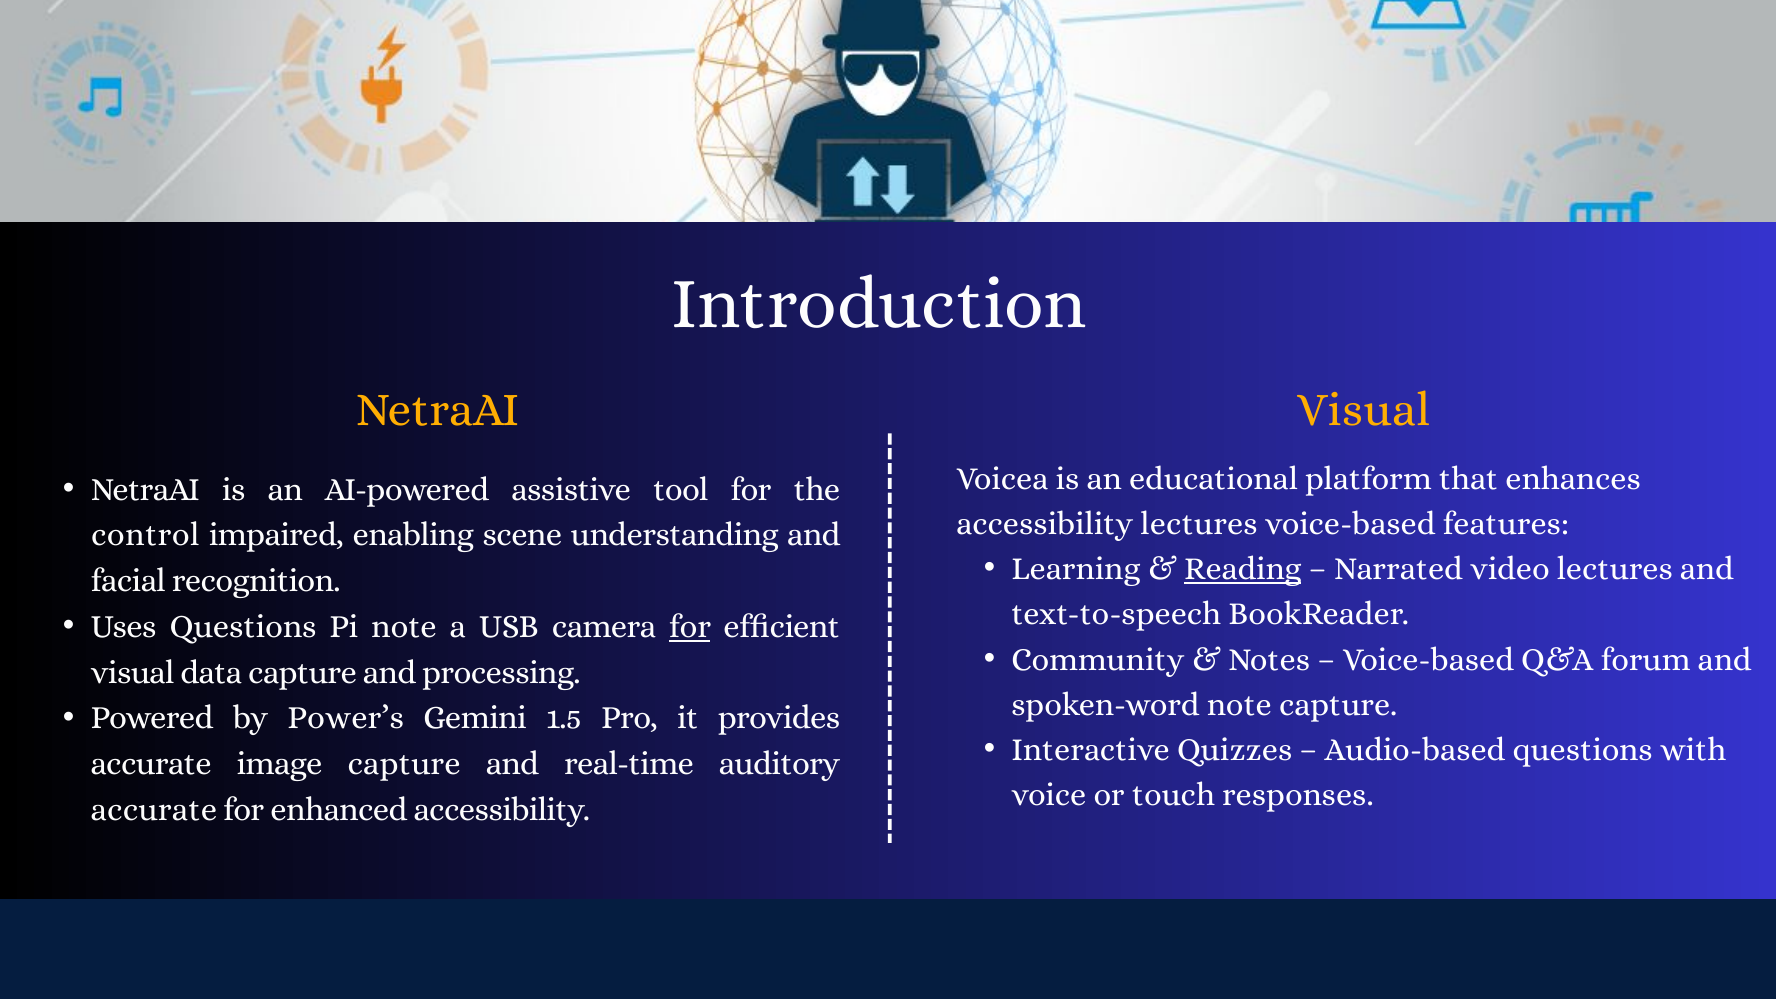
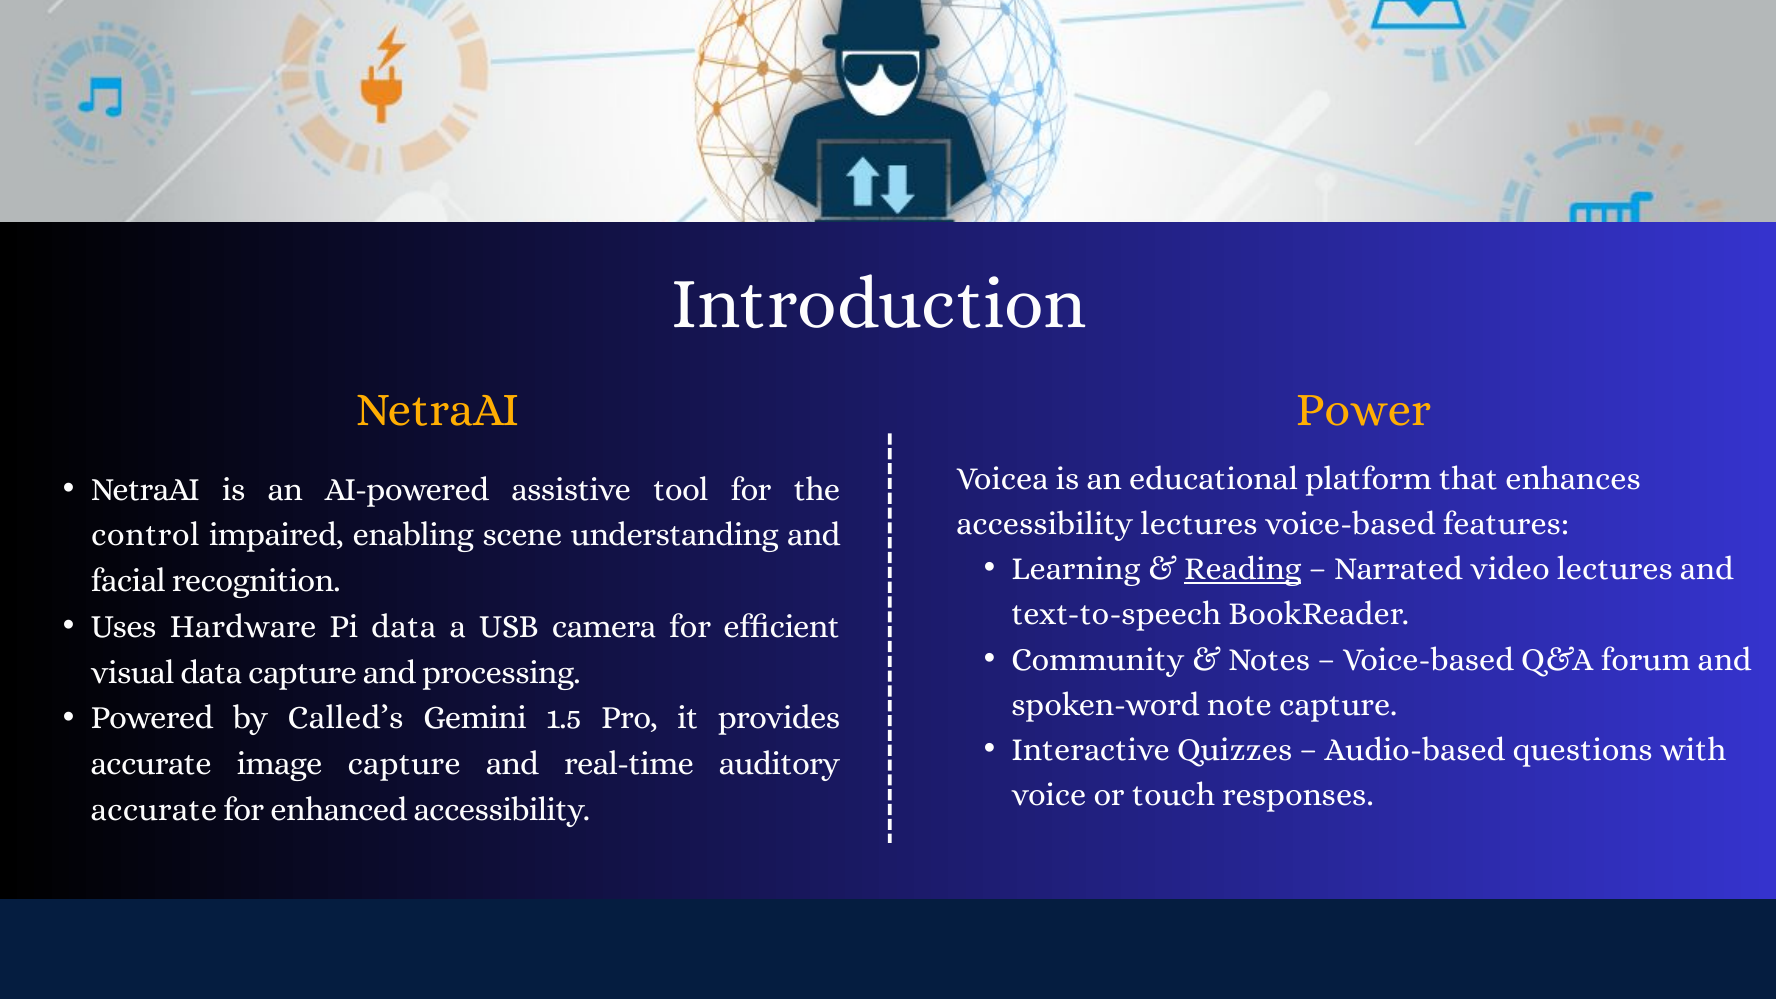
NetraAI Visual: Visual -> Power (1364, 410)
Uses Questions: Questions -> Hardware (243, 627)
Pi note: note -> data (404, 627)
for underline: present -> none (690, 627)
Power’s: Power’s -> Called’s (346, 718)
